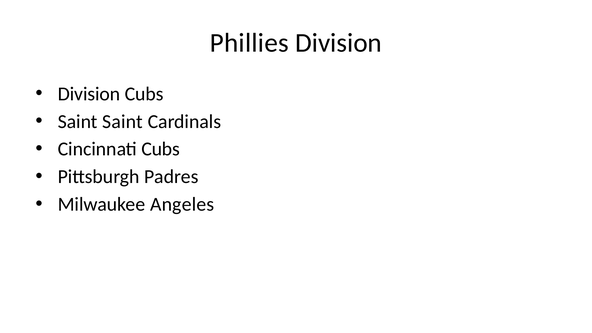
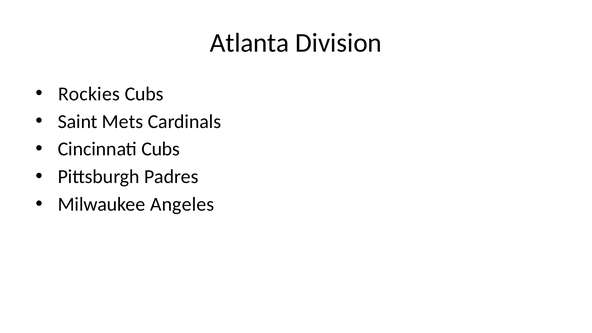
Phillies: Phillies -> Atlanta (250, 43)
Division: Division -> Rockies (89, 94)
Saint Saint: Saint -> Mets (123, 122)
